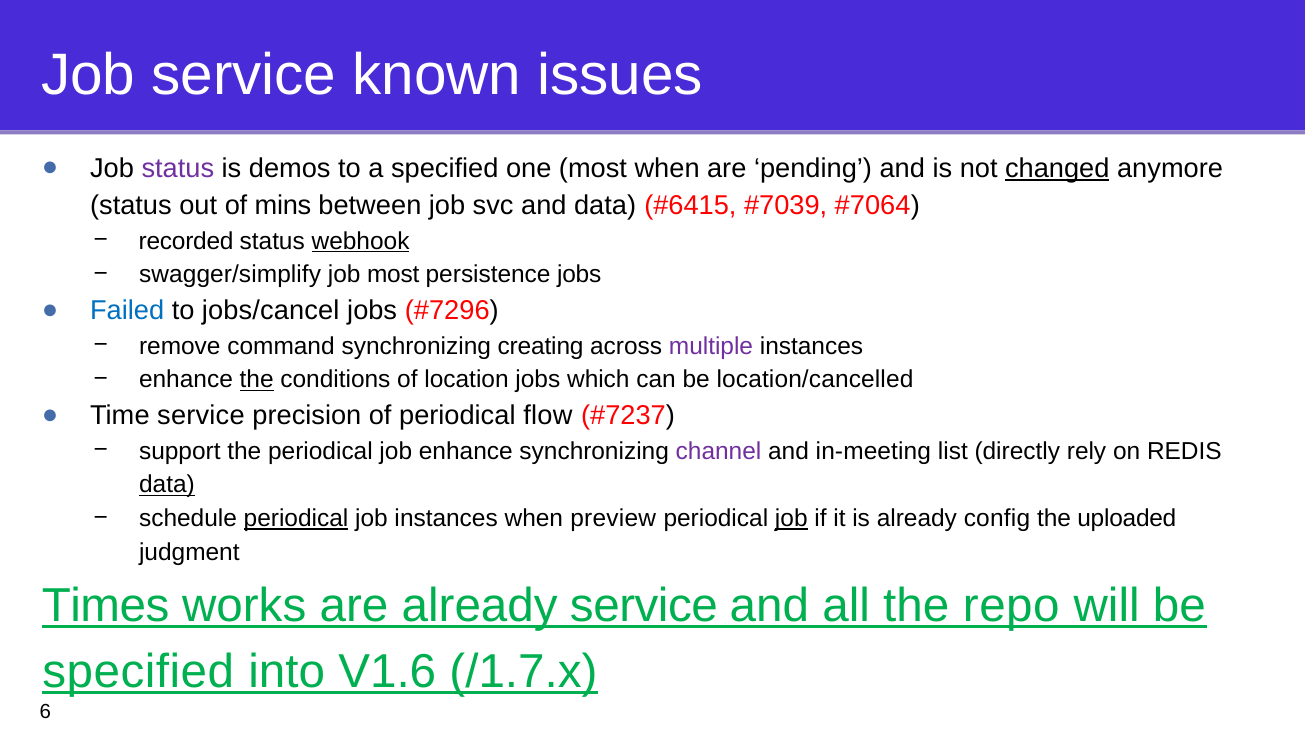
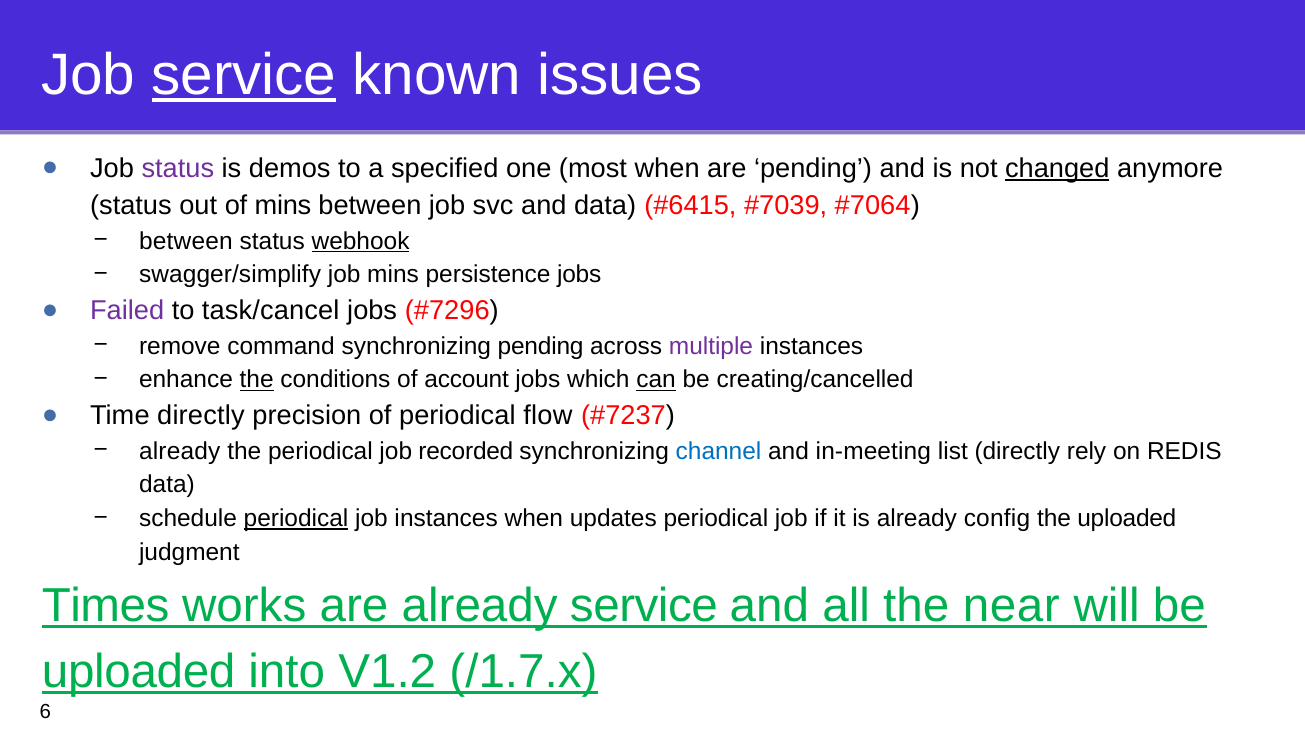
service underline: none -> present (244, 75)
recorded: recorded -> between (186, 241)
job most: most -> mins (393, 275)
Failed colour: blue -> purple (127, 311)
jobs/cancel: jobs/cancel -> task/cancel (271, 311)
synchronizing creating: creating -> pending (541, 346)
location: location -> account (467, 380)
can underline: none -> present (656, 380)
location/cancelled: location/cancelled -> creating/cancelled (815, 380)
Time service: service -> directly (201, 416)
support: support -> already (180, 451)
job enhance: enhance -> recorded (466, 451)
channel colour: purple -> blue (719, 451)
data underline: present -> none (167, 485)
preview: preview -> updates (613, 519)
job underline: present -> none (791, 519)
repo: repo -> near (1011, 606)
specified: specified -> uploaded (139, 671)
V1.6: V1.6 -> V1.2 (387, 671)
